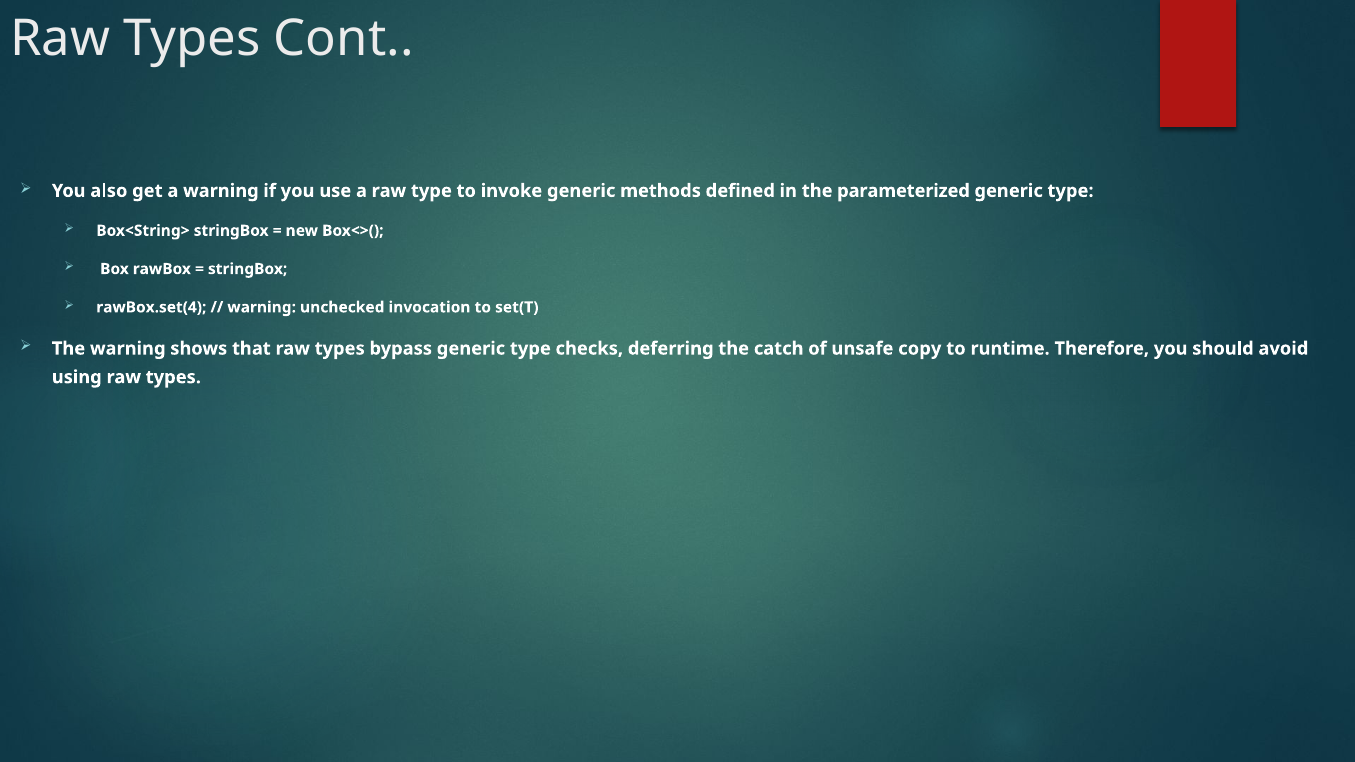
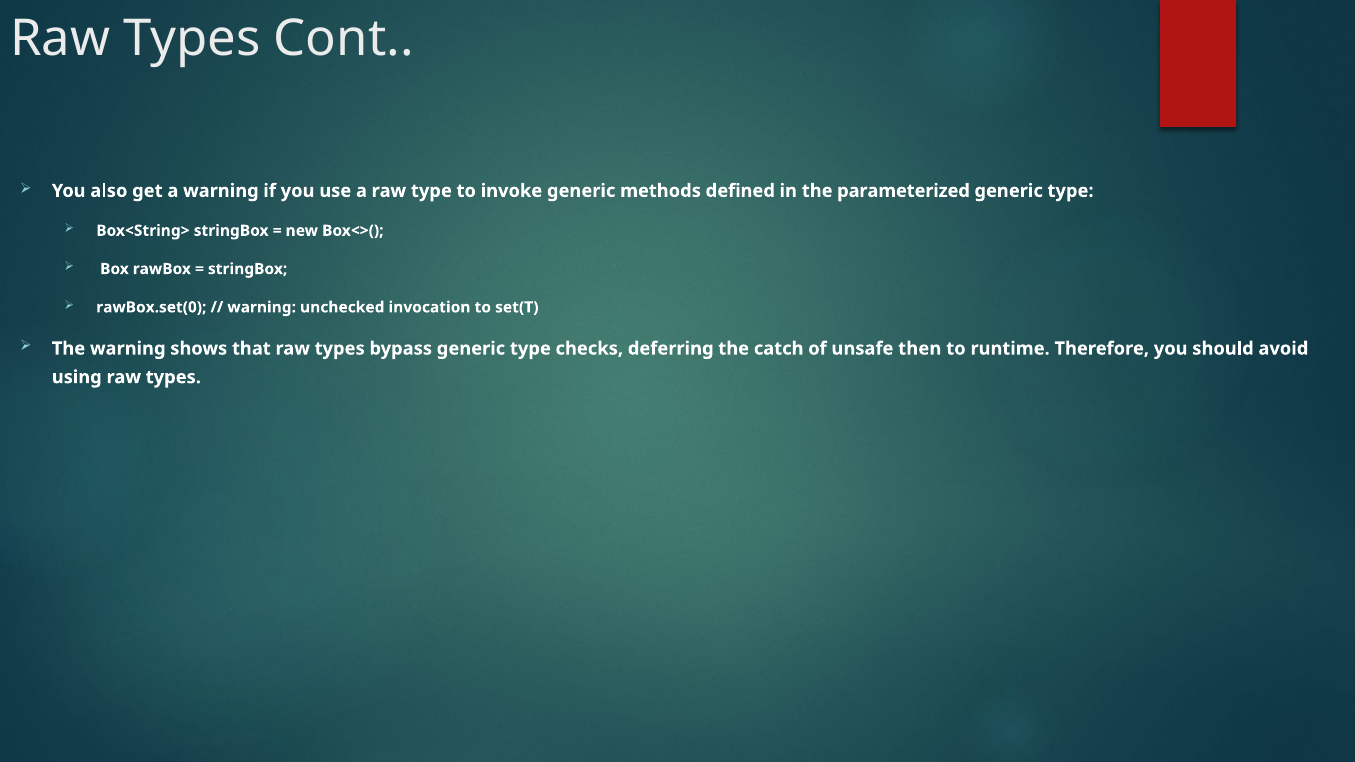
rawBox.set(4: rawBox.set(4 -> rawBox.set(0 (151, 307)
copy: copy -> then (920, 349)
